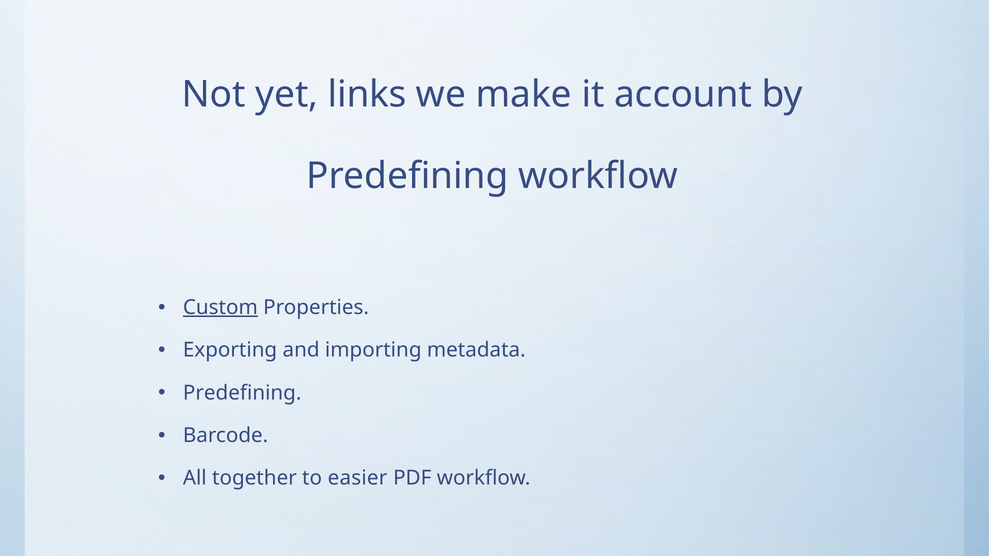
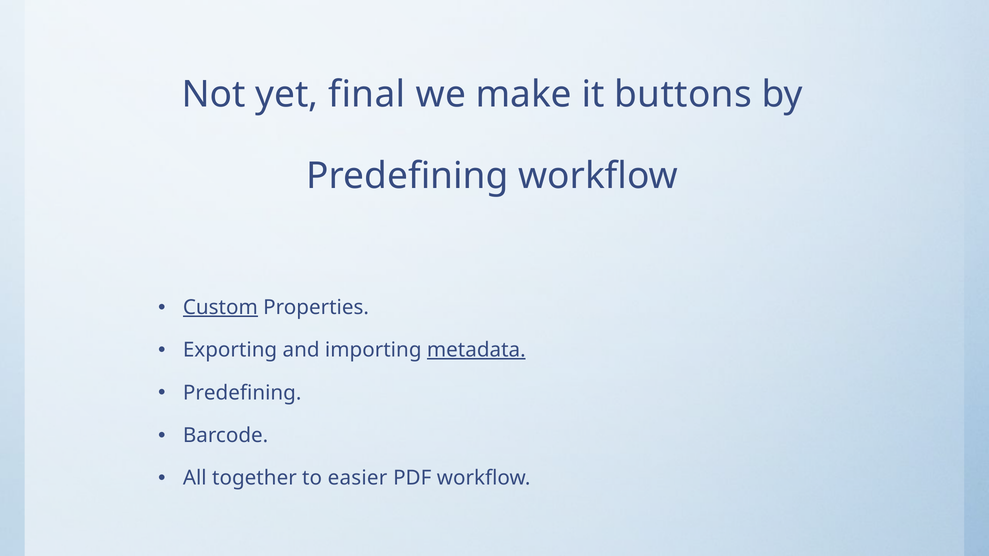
links: links -> final (367, 95)
account: account -> buttons (683, 95)
metadata underline: none -> present (476, 350)
